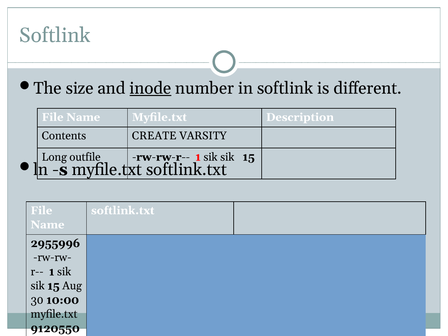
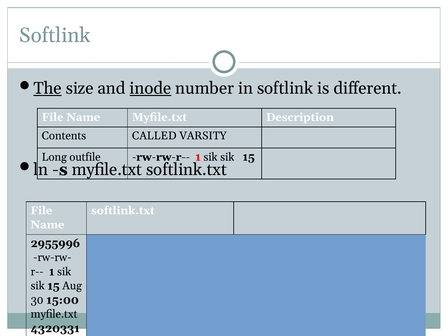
The underline: none -> present (48, 88)
CREATE: CREATE -> CALLED (154, 136)
10:00: 10:00 -> 15:00 (63, 300)
9120550: 9120550 -> 4320331 (55, 328)
